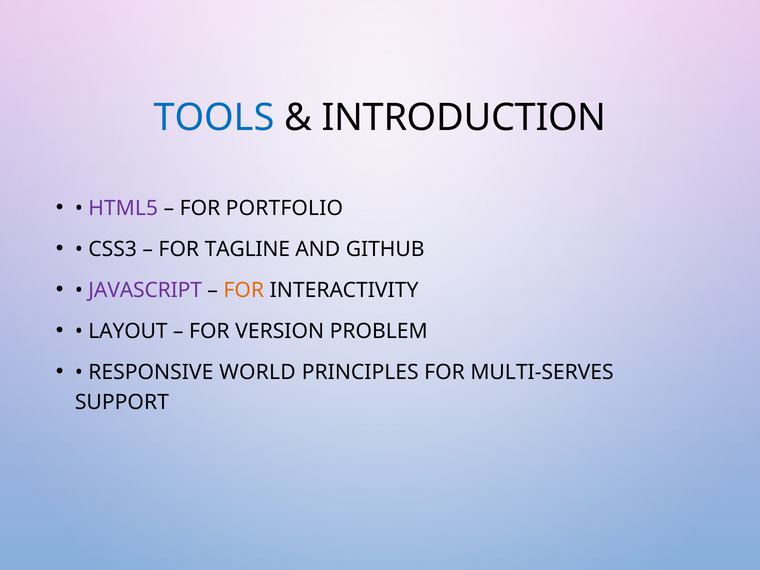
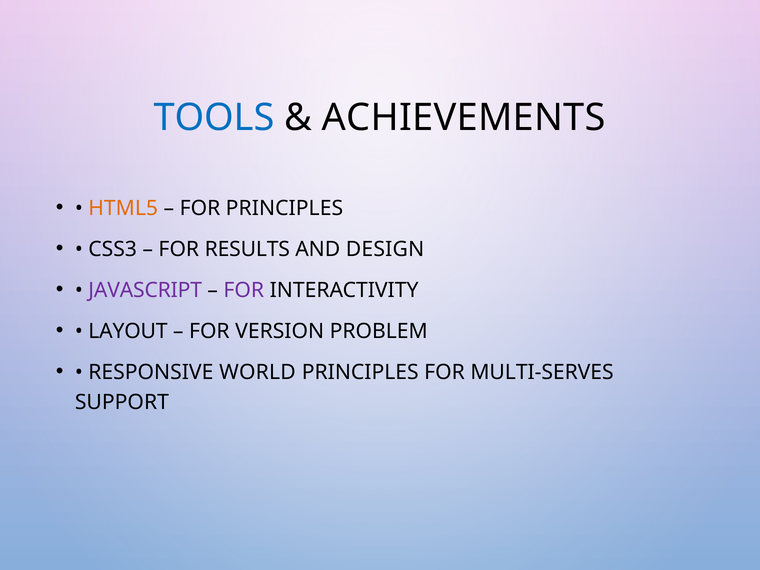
INTRODUCTION: INTRODUCTION -> ACHIEVEMENTS (464, 117)
HTML5 colour: purple -> orange (123, 208)
FOR PORTFOLIO: PORTFOLIO -> PRINCIPLES (284, 208)
TAGLINE: TAGLINE -> RESULTS (247, 249)
GITHUB: GITHUB -> DESIGN (385, 249)
FOR colour: orange -> purple (244, 290)
